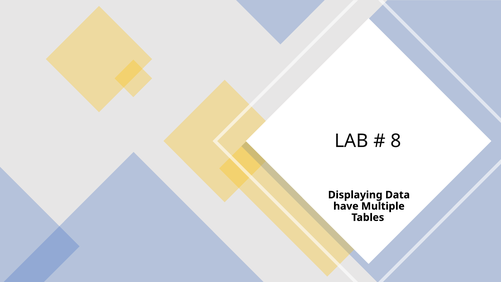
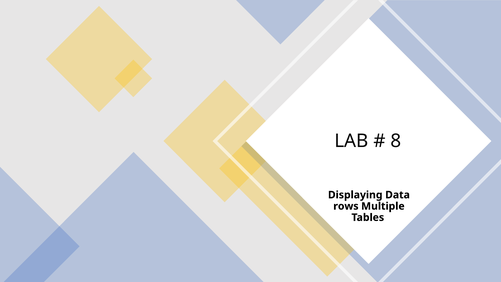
have: have -> rows (346, 206)
